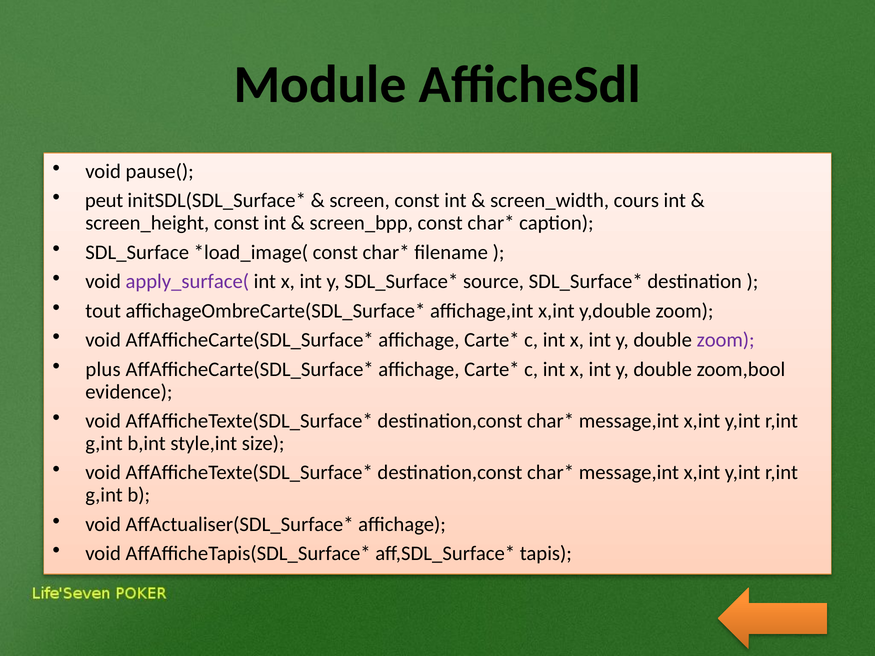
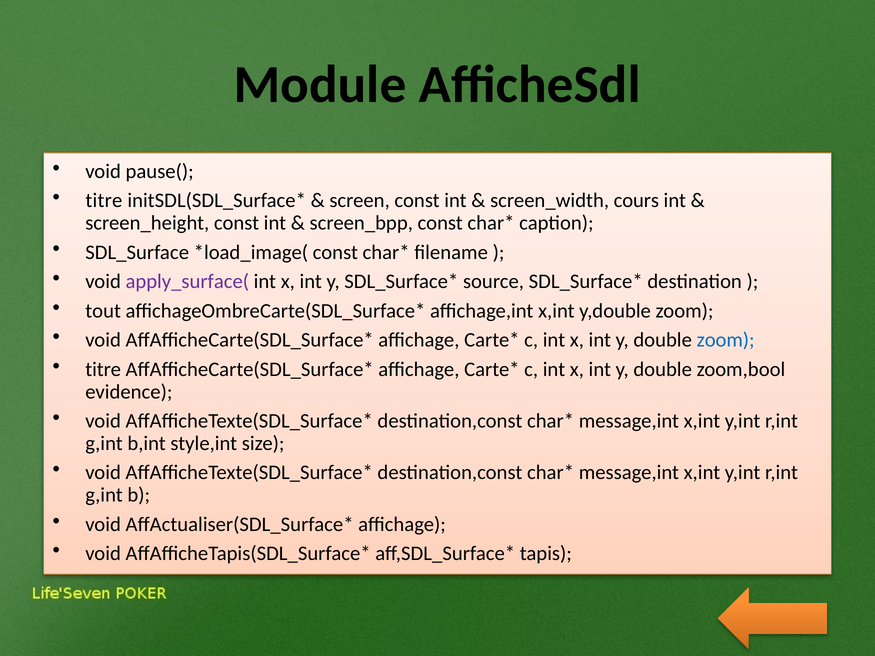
peut: peut -> titre (104, 201)
zoom colour: purple -> blue (726, 340)
plus: plus -> titre (103, 370)
